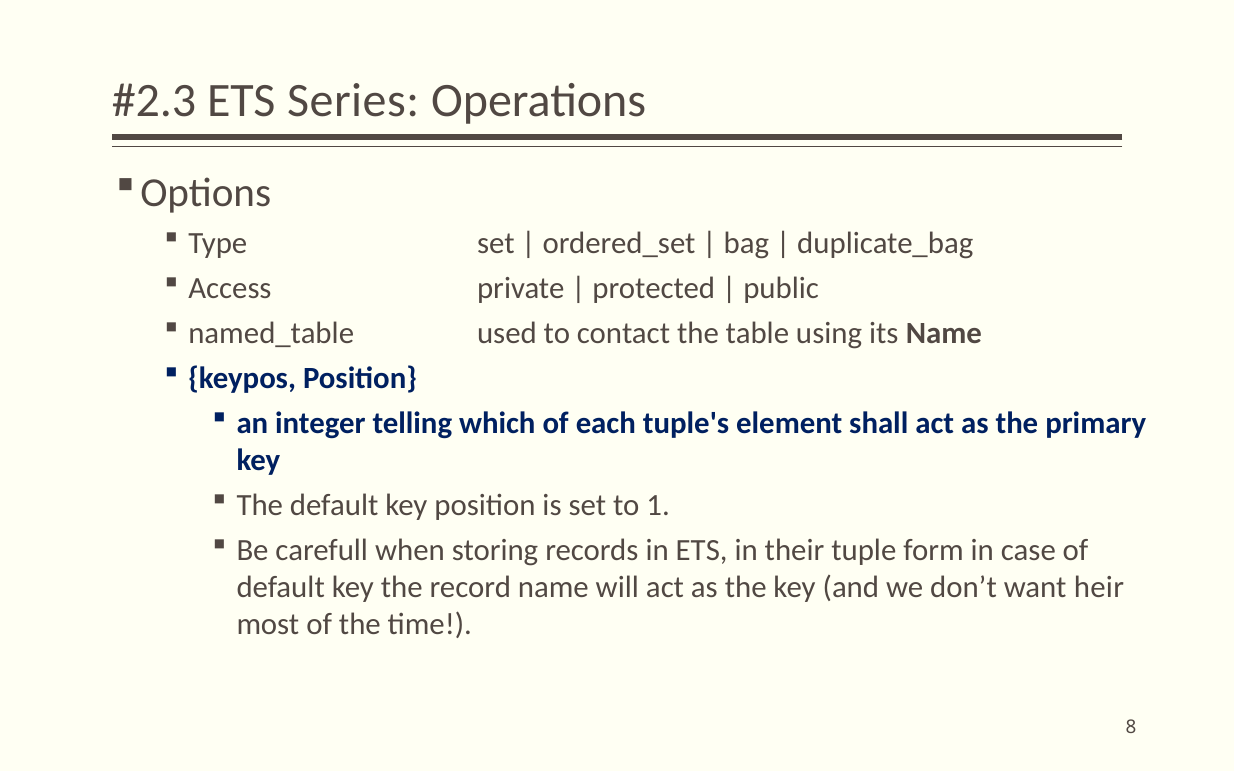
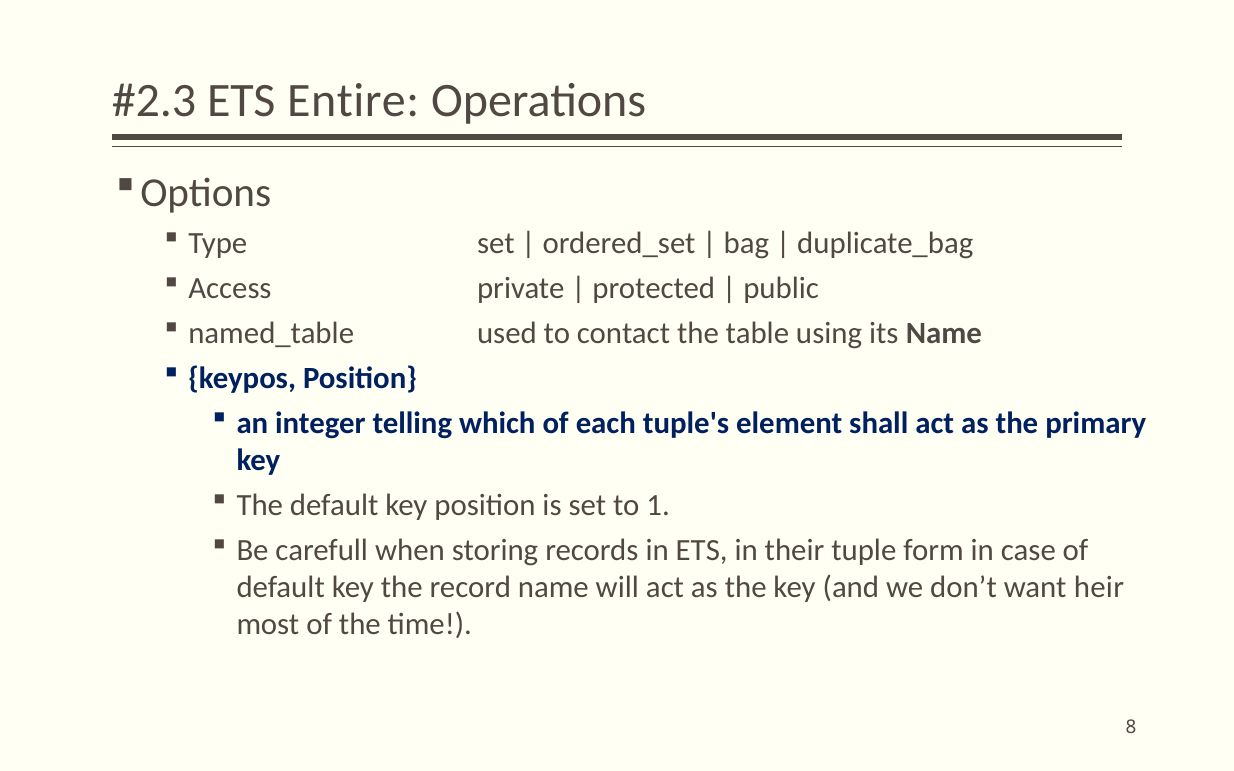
Series: Series -> Entire (353, 101)
